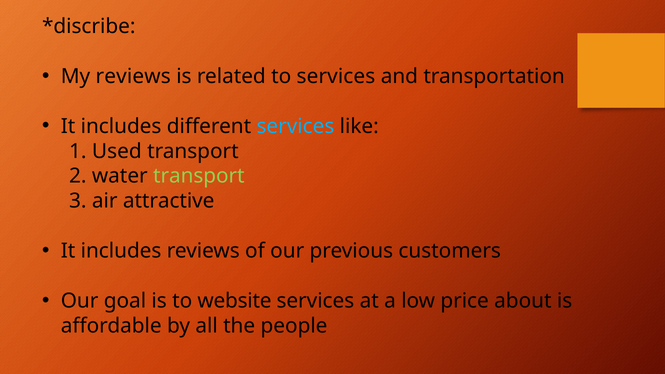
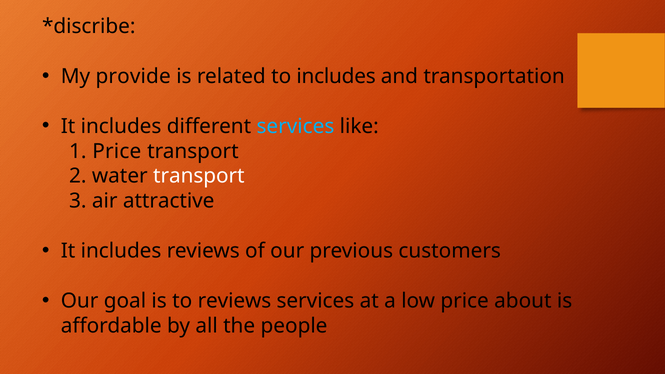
My reviews: reviews -> provide (133, 76)
to services: services -> includes (336, 76)
1 Used: Used -> Price (117, 151)
transport colour: light green -> white (199, 176)
to website: website -> reviews (234, 301)
